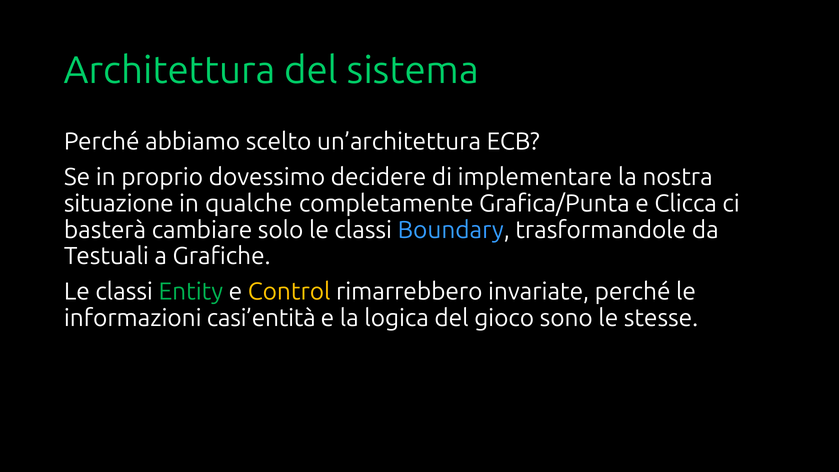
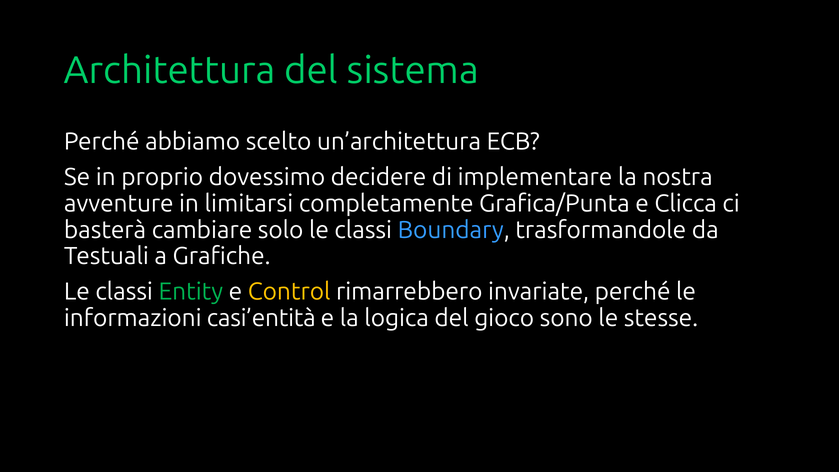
situazione: situazione -> avventure (119, 203)
qualche: qualche -> limitarsi (249, 203)
